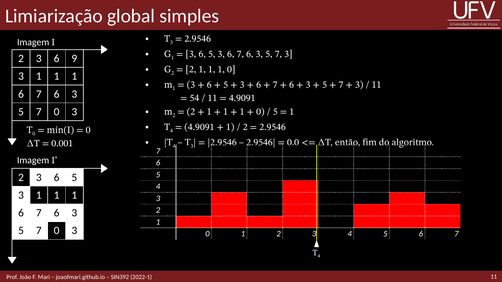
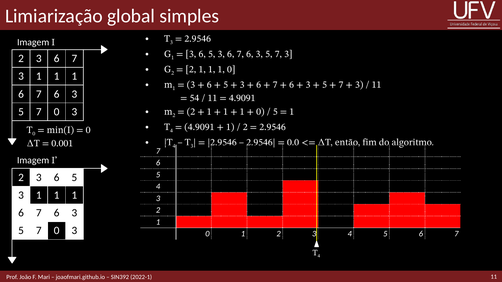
2 3 6 9: 9 -> 7 (74, 59)
